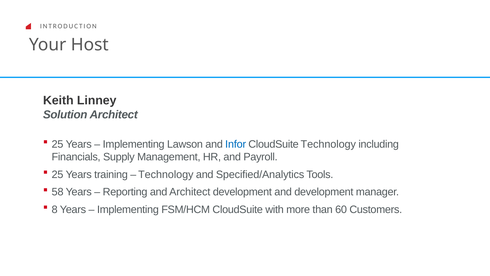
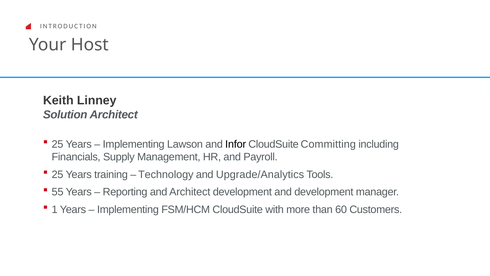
Infor colour: blue -> black (236, 144)
CloudSuite Technology: Technology -> Committing (328, 144)
Specified/Analytics: Specified/Analytics -> Upgrade/Analytics (260, 174)
58: 58 -> 55 (58, 192)
8: 8 -> 1 (55, 209)
